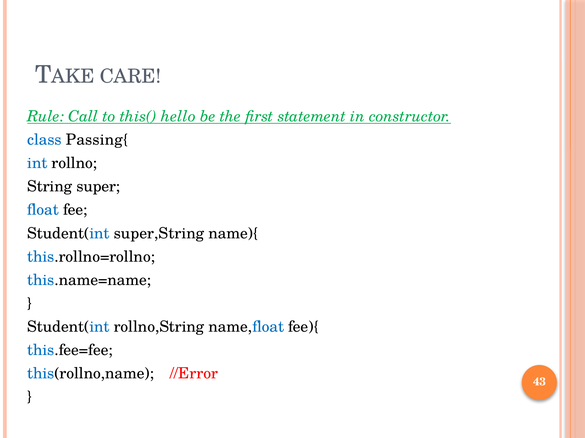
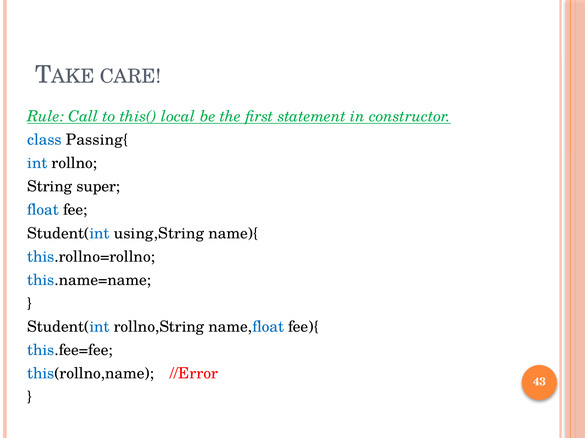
hello: hello -> local (178, 117)
super,String: super,String -> using,String (159, 234)
